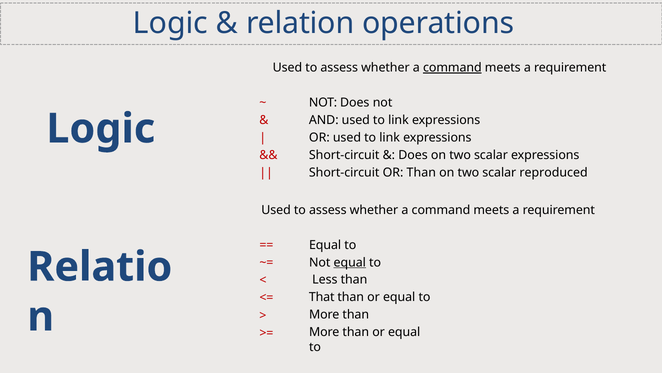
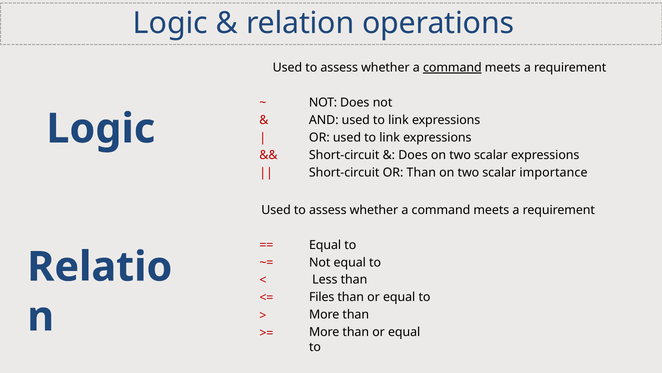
reproduced: reproduced -> importance (553, 172)
equal underline: present -> none (350, 262)
That: That -> Files (322, 297)
